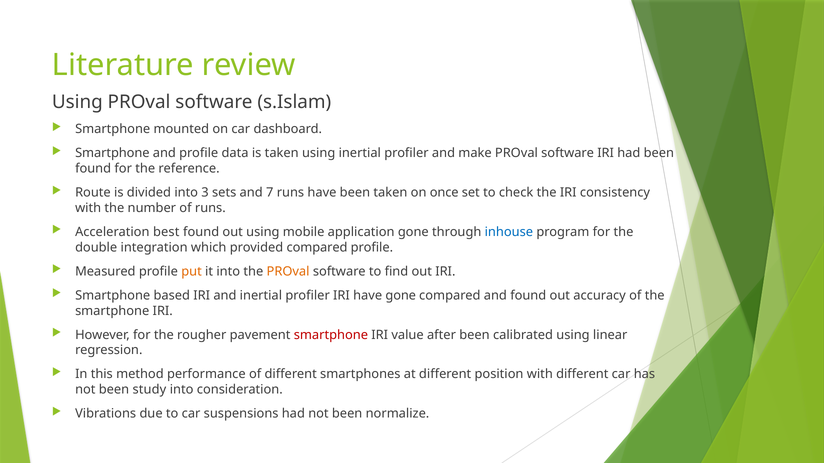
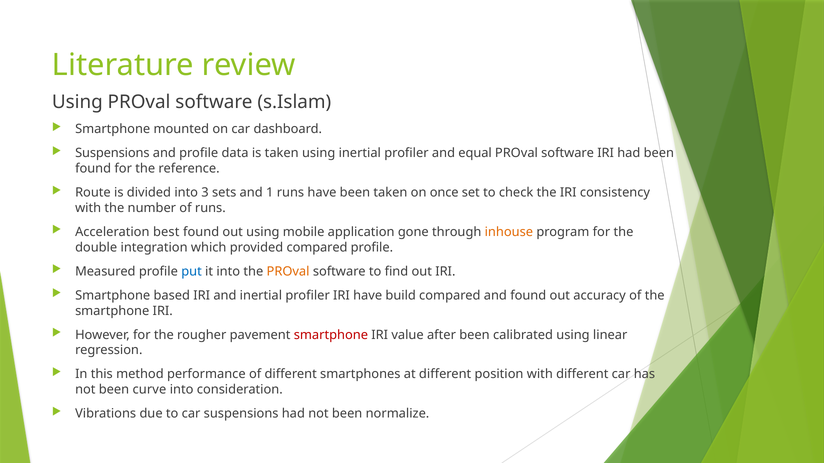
Smartphone: Smartphone -> Suspensions (112, 153)
make: make -> equal (475, 153)
7: 7 -> 1 (270, 193)
inhouse colour: blue -> orange (509, 232)
put colour: orange -> blue (192, 272)
have gone: gone -> build (401, 296)
study: study -> curve (149, 390)
